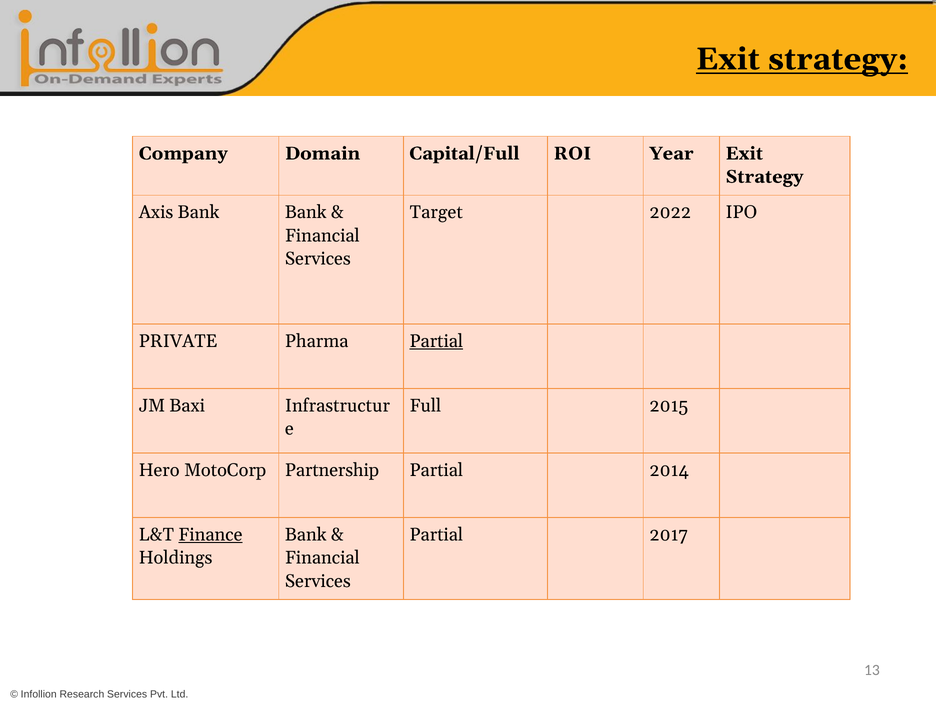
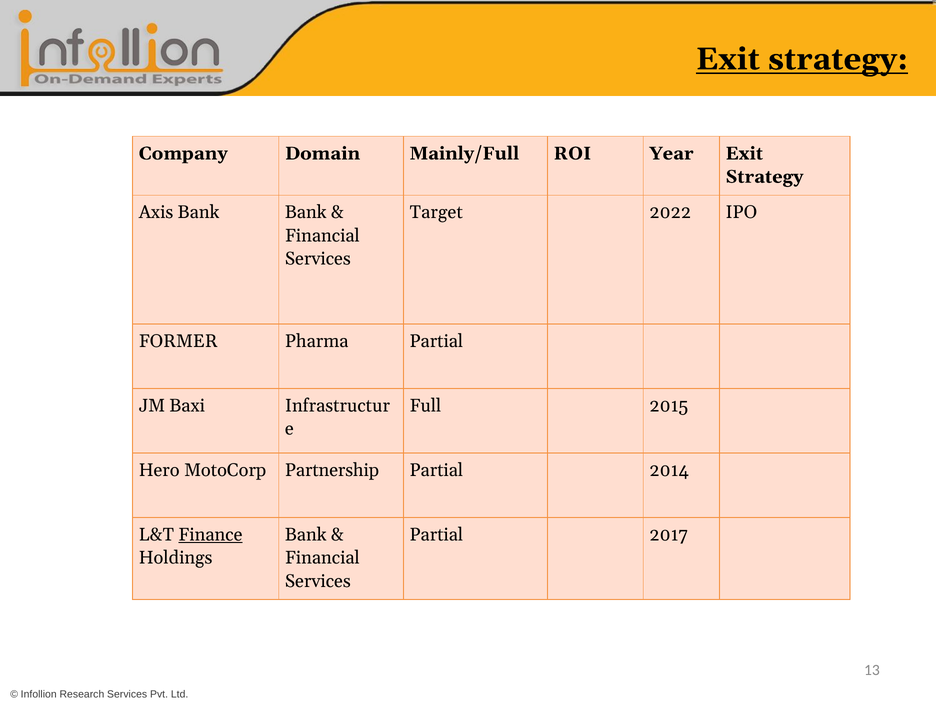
Capital/Full: Capital/Full -> Mainly/Full (464, 153)
PRIVATE: PRIVATE -> FORMER (178, 341)
Partial underline: present -> none (436, 341)
